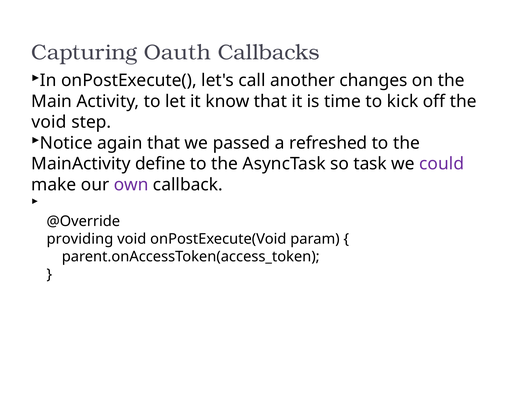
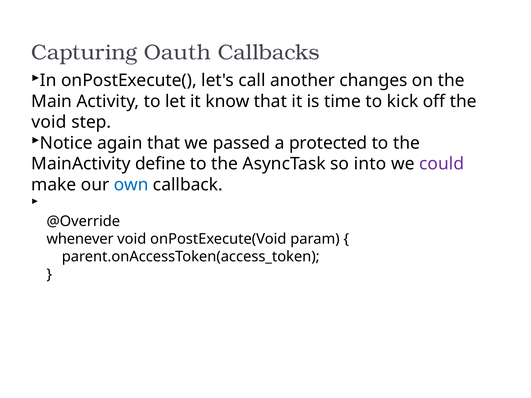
refreshed: refreshed -> protected (328, 143)
task: task -> into (370, 164)
own colour: purple -> blue (131, 185)
providing: providing -> whenever (80, 239)
